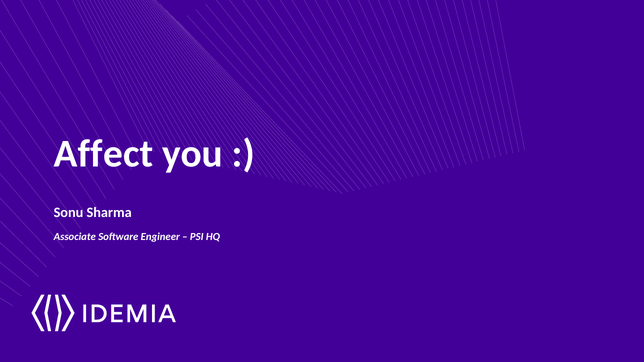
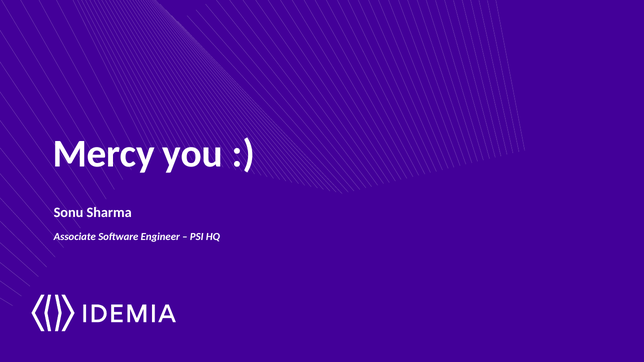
Affect: Affect -> Mercy (104, 154)
